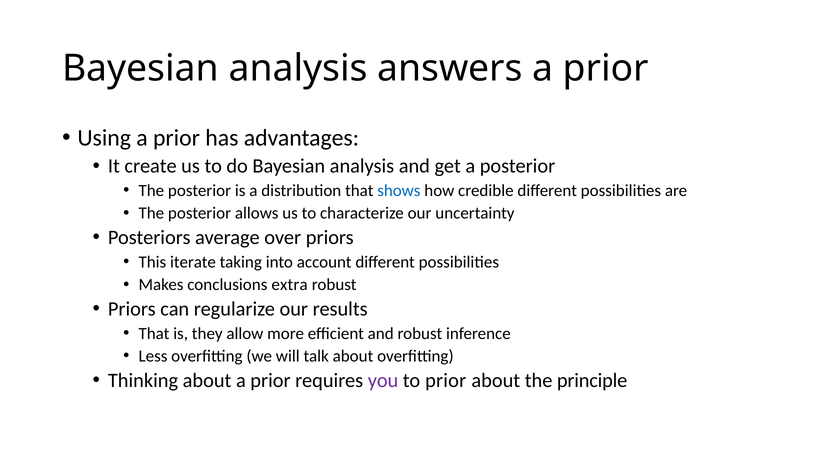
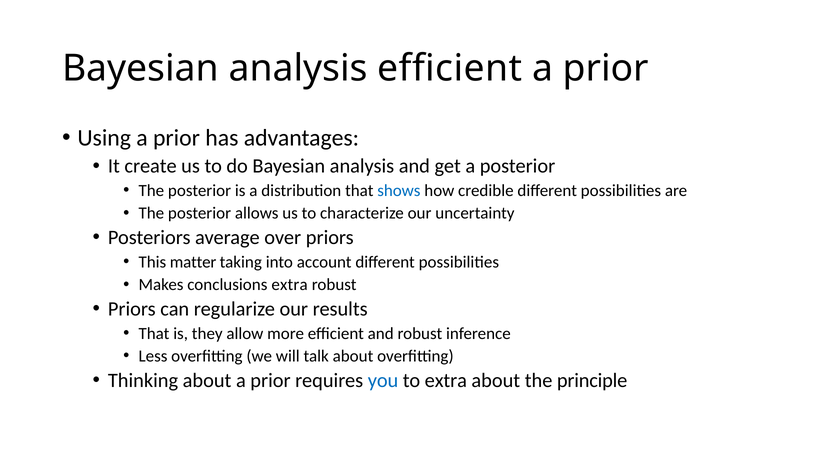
analysis answers: answers -> efficient (450, 68)
iterate: iterate -> matter (193, 262)
you colour: purple -> blue (383, 380)
to prior: prior -> extra (446, 380)
